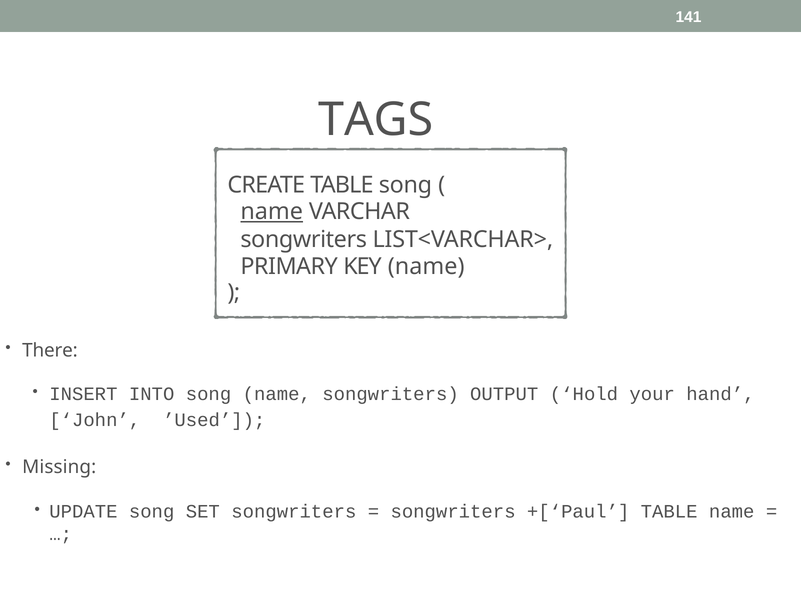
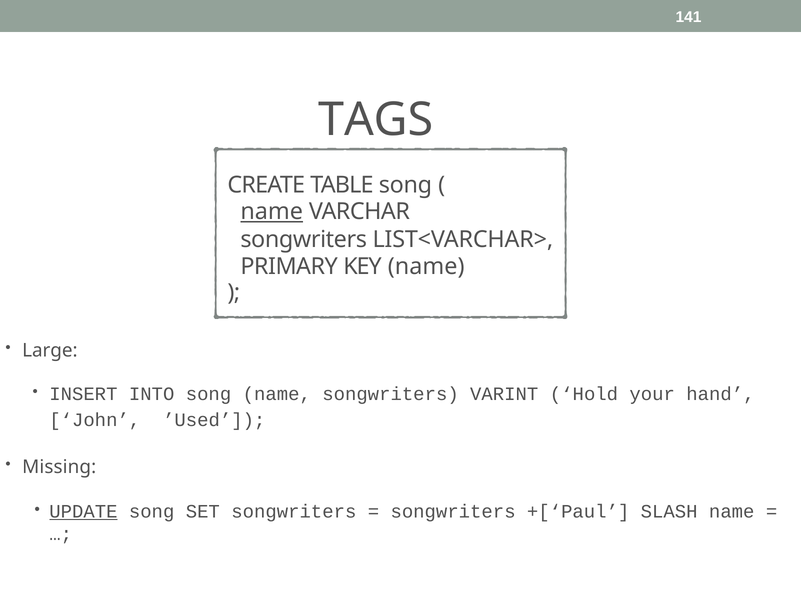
There: There -> Large (50, 350)
OUTPUT: OUTPUT -> VARINT (504, 394)
UPDATE underline: none -> present (83, 511)
+[‘Paul TABLE: TABLE -> SLASH (669, 511)
